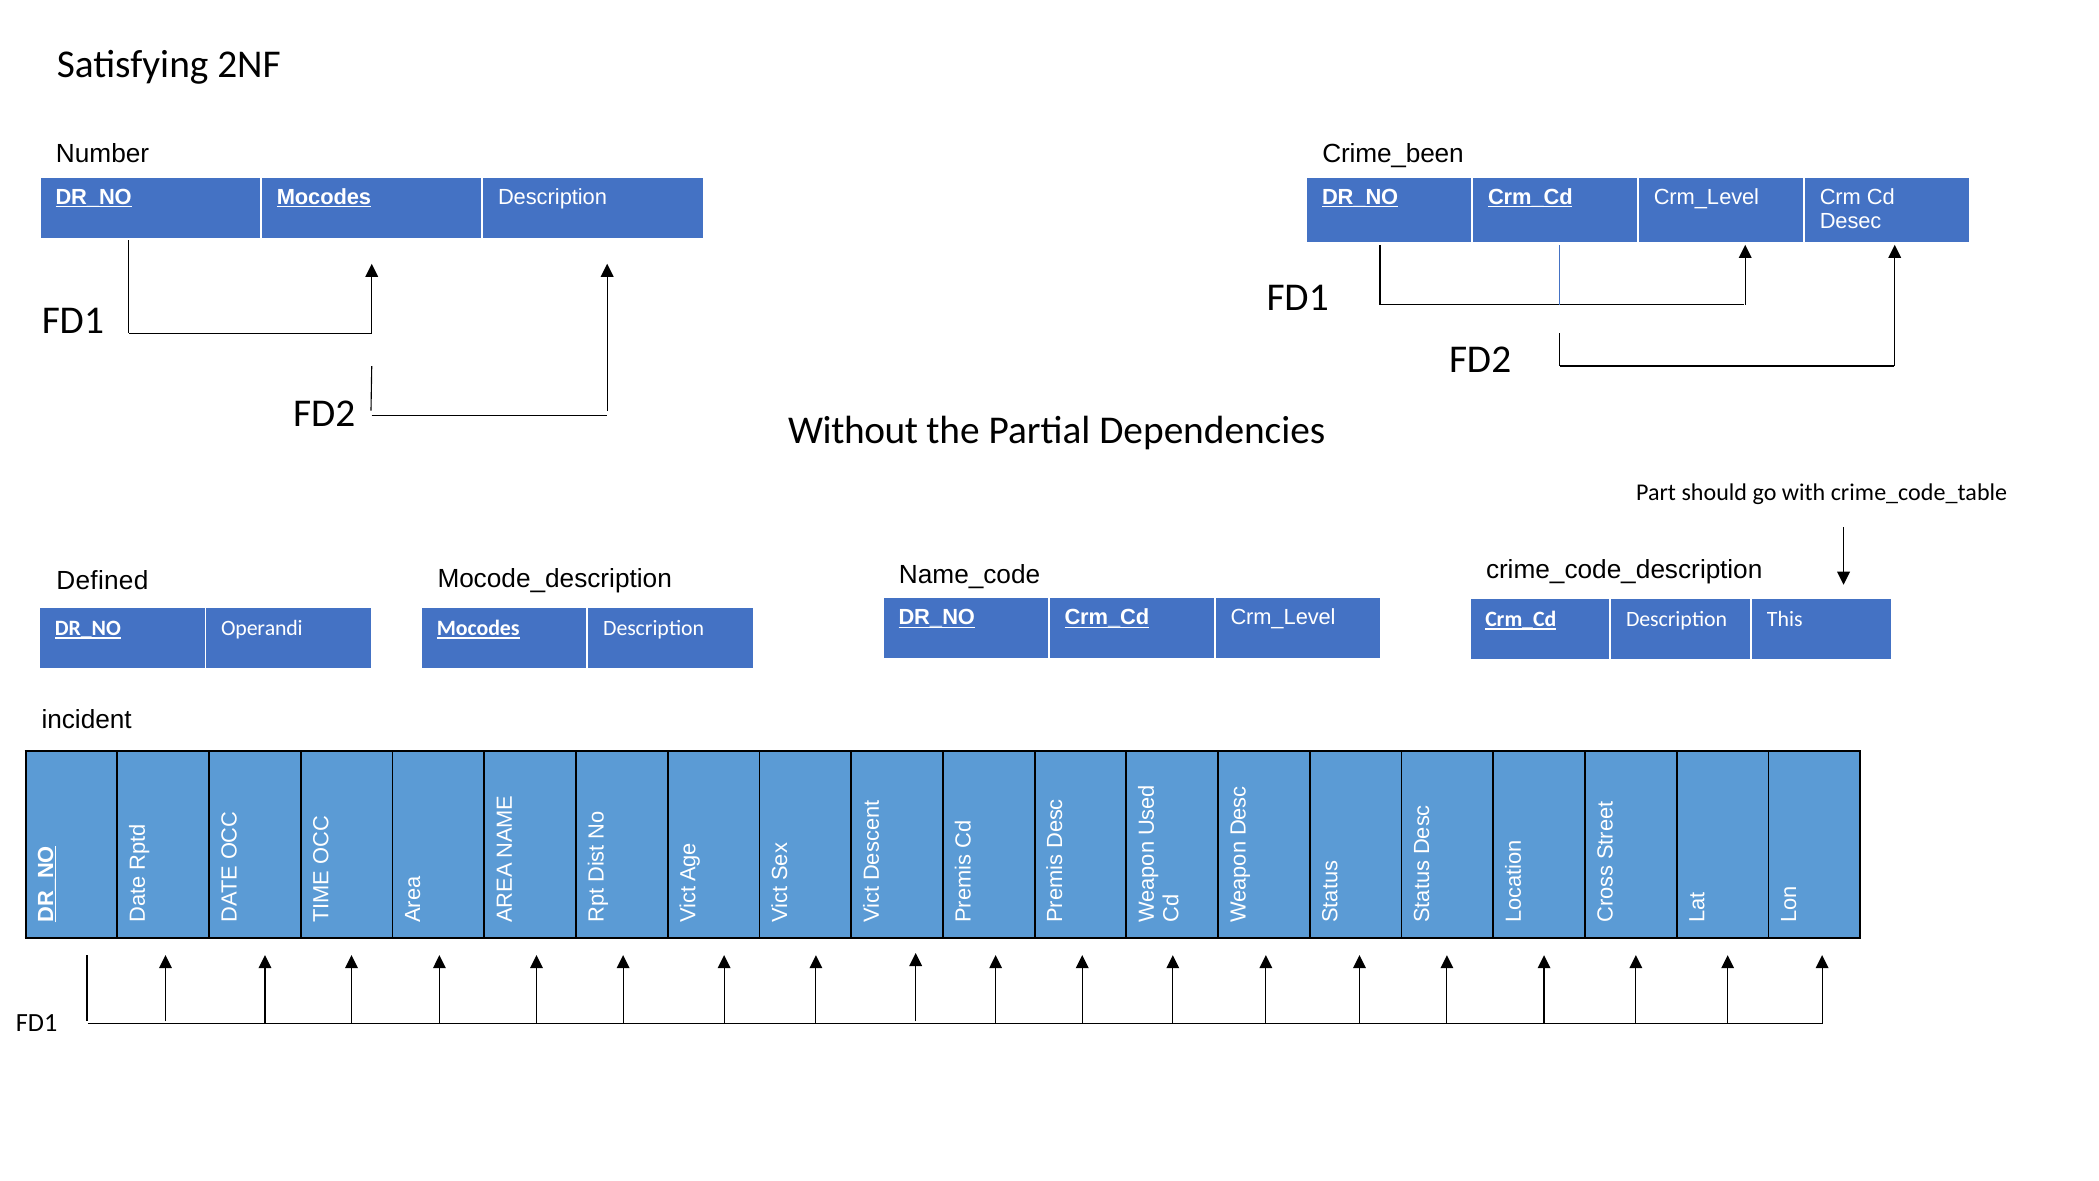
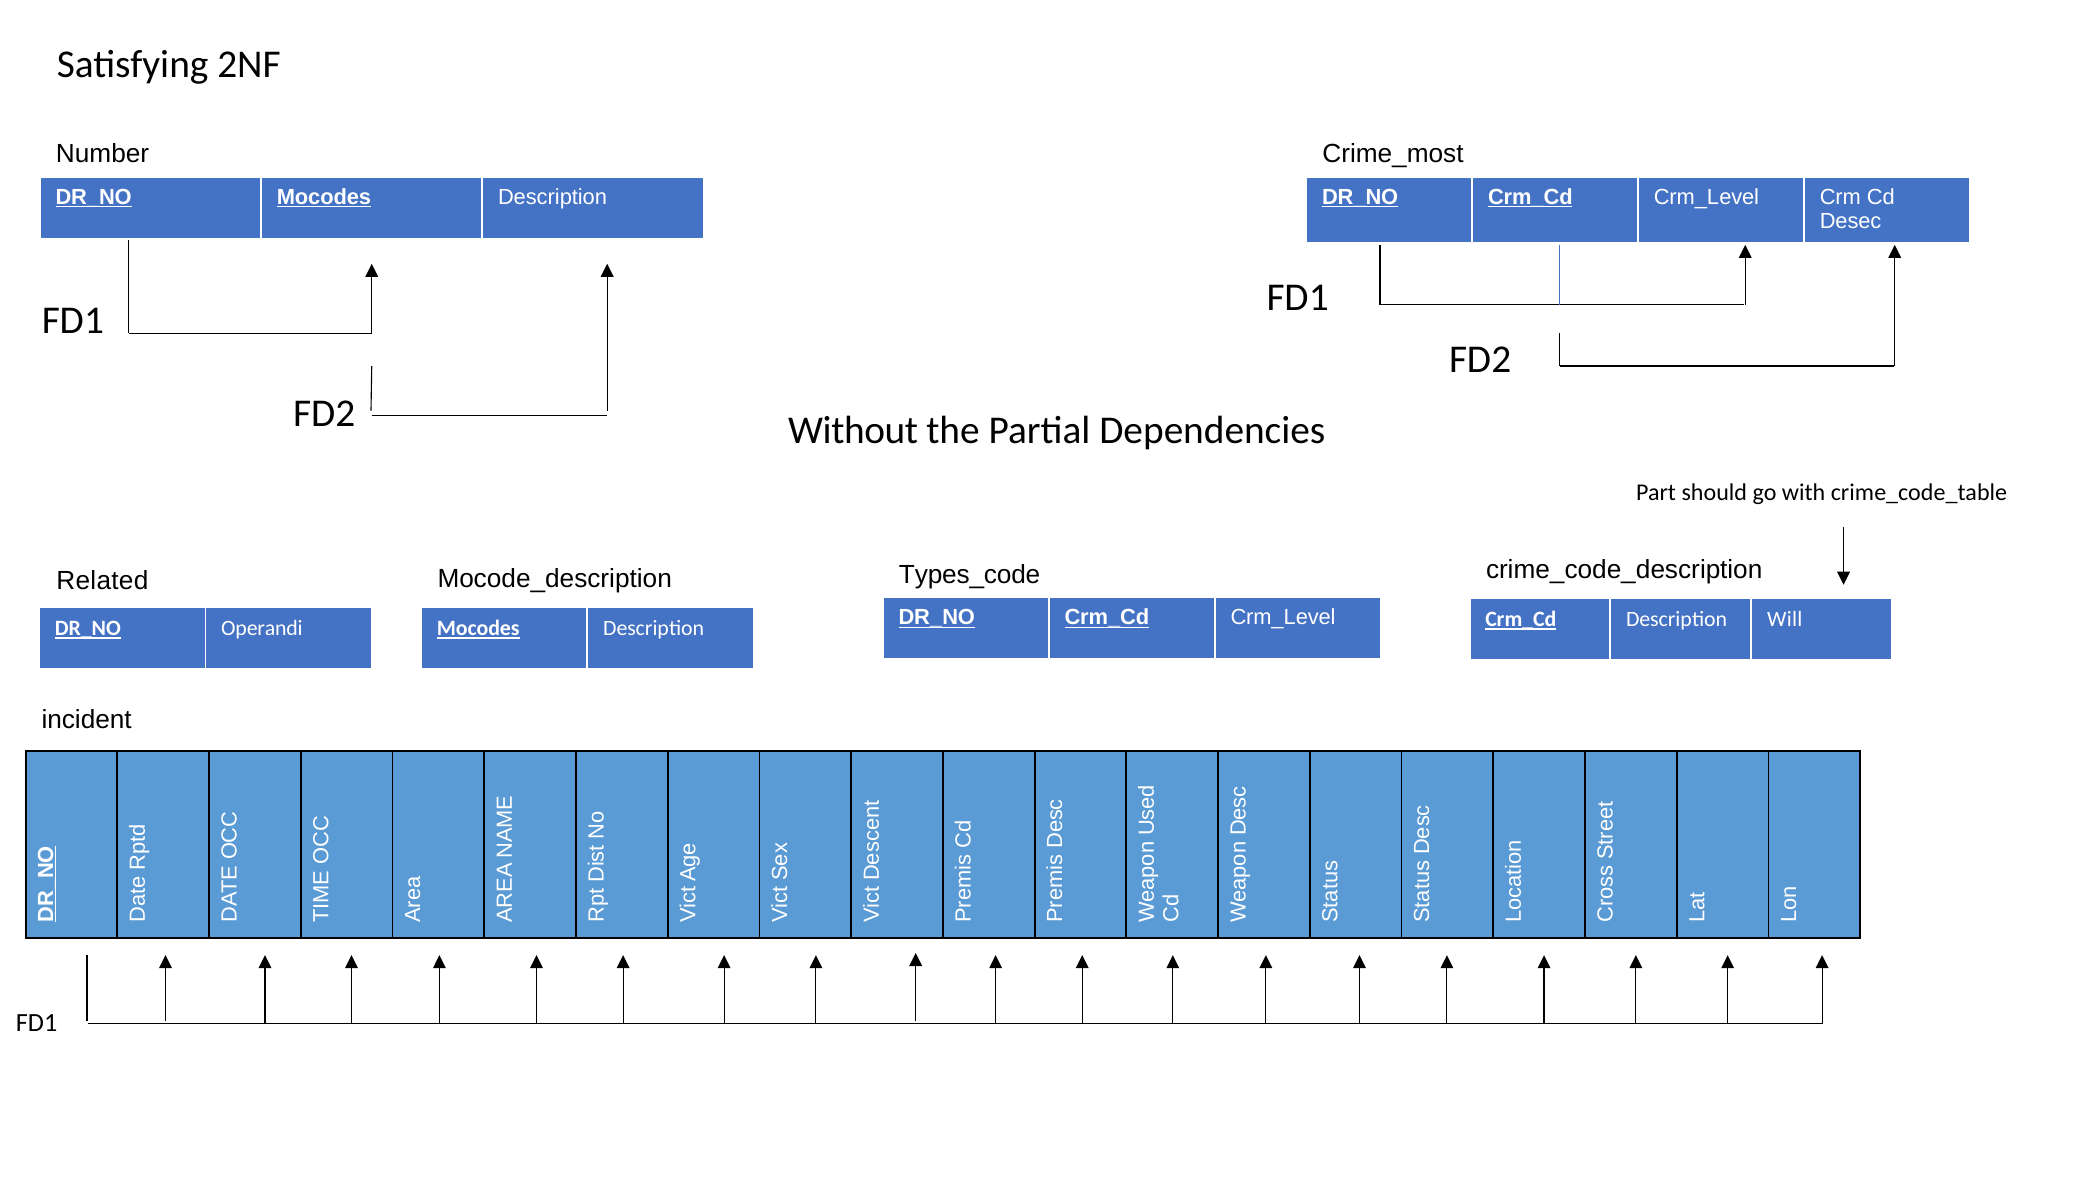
Crime_been: Crime_been -> Crime_most (1393, 154)
Name_code: Name_code -> Types_code (970, 575)
Defined: Defined -> Related (102, 580)
This: This -> Will (1785, 619)
